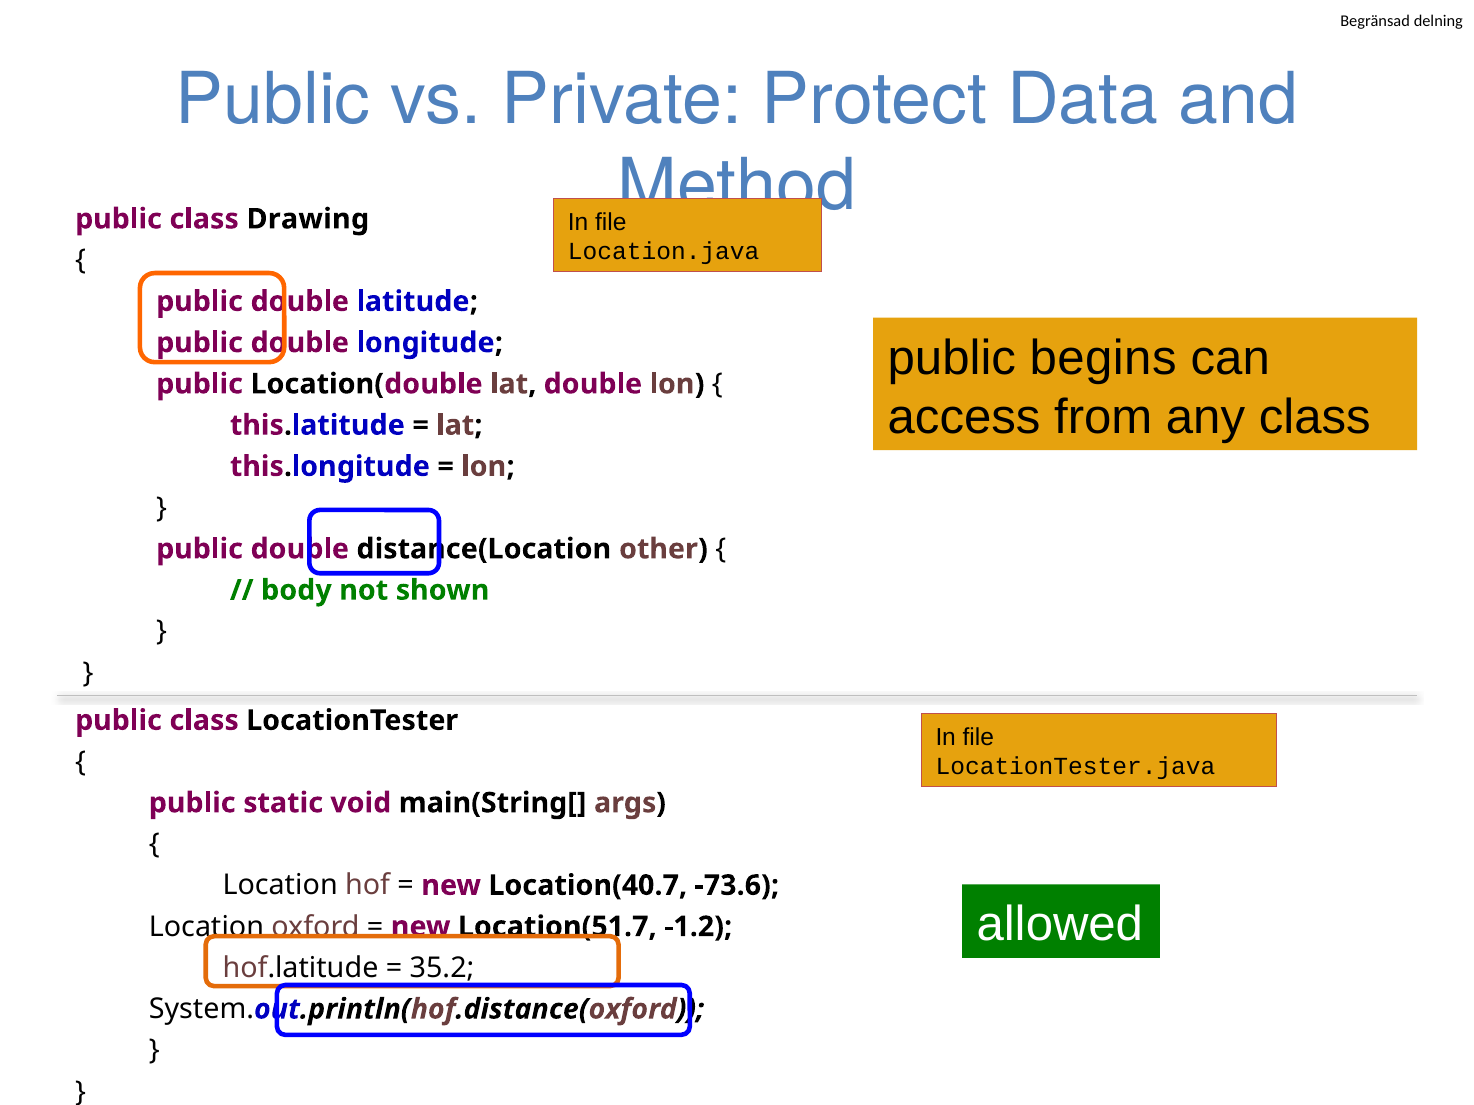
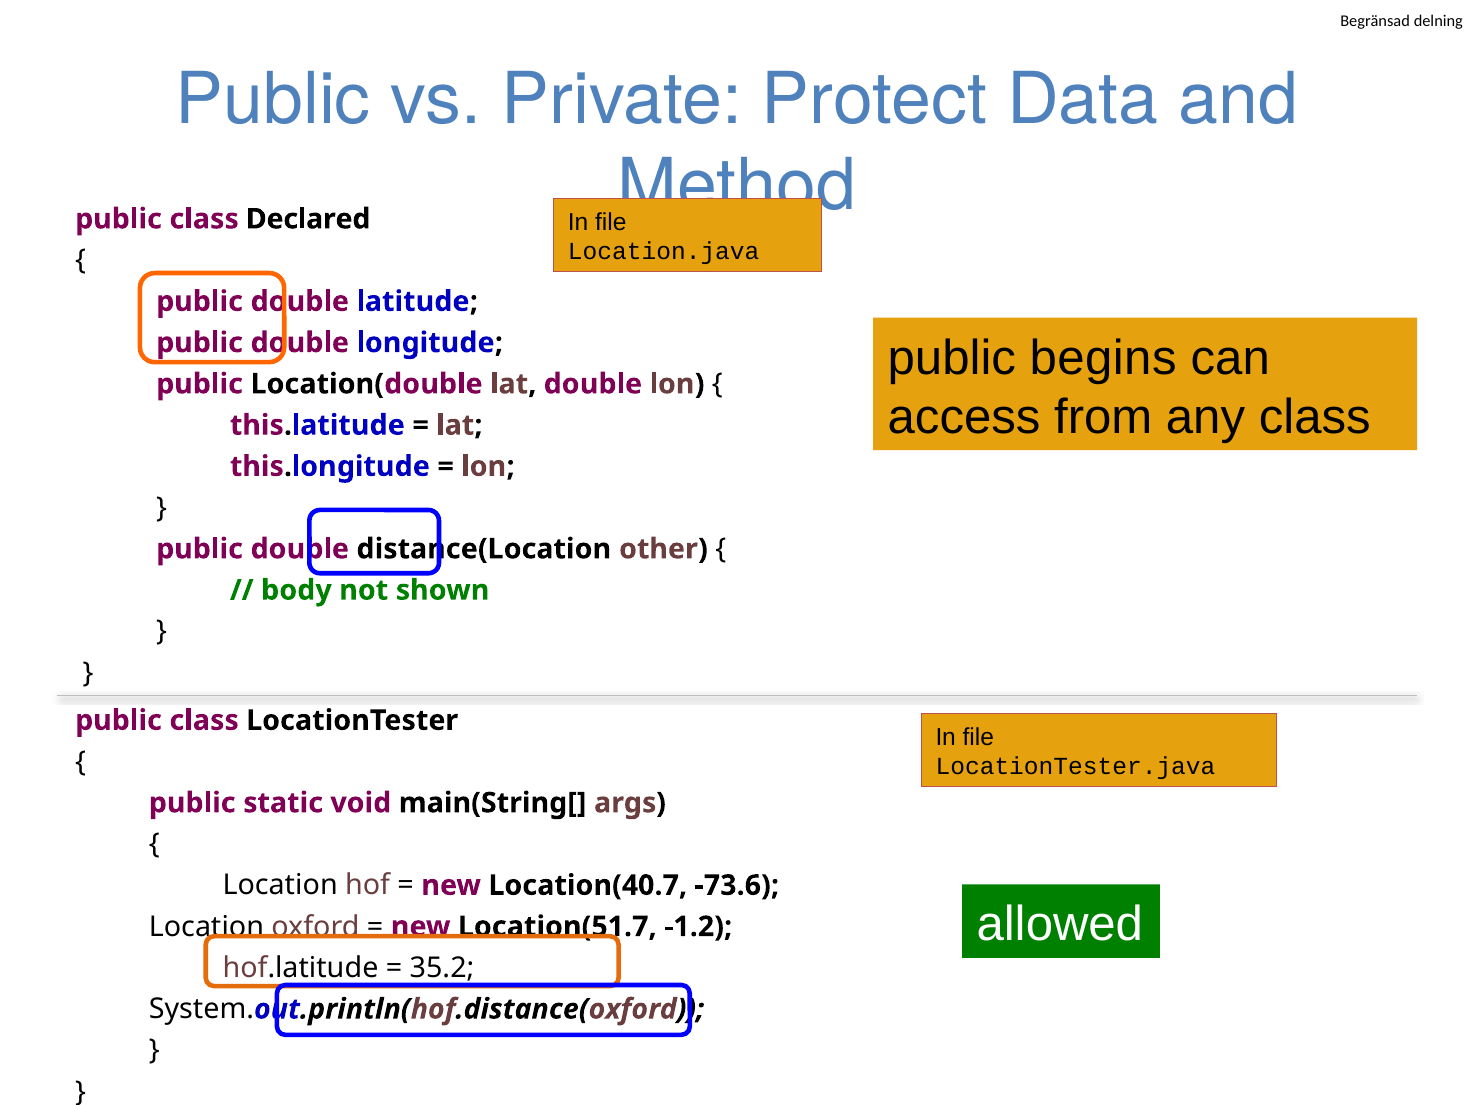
Drawing: Drawing -> Declared (308, 219)
